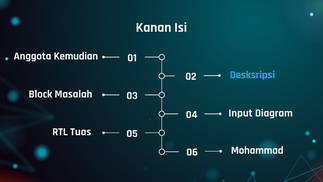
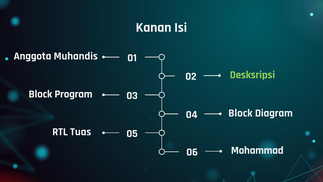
Kemudian: Kemudian -> Muhandis (76, 56)
Desksripsi colour: light blue -> light green (252, 75)
Masalah: Masalah -> Program (74, 94)
Input: Input -> Block (240, 113)
